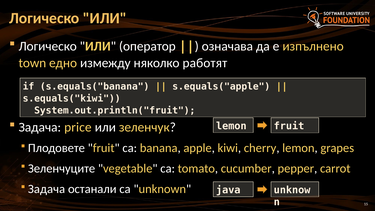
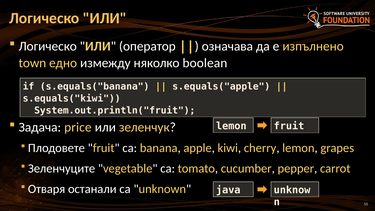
работят: работят -> boolean (205, 63)
Задача: Задача -> Отваря (47, 189)
